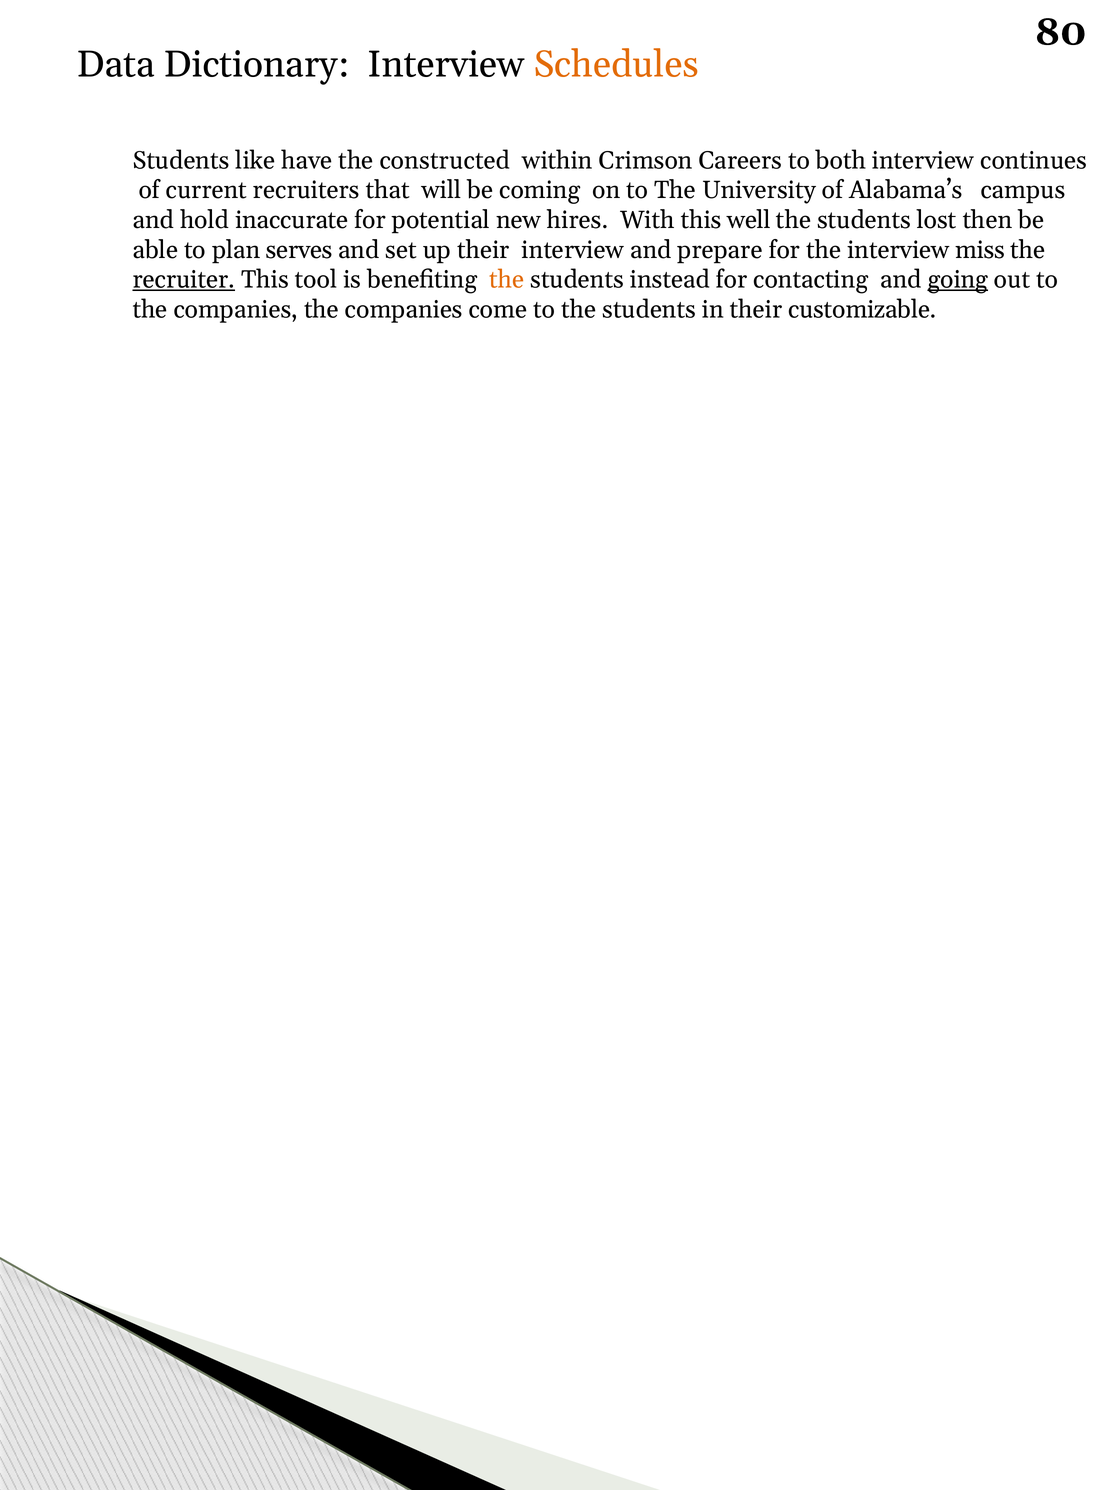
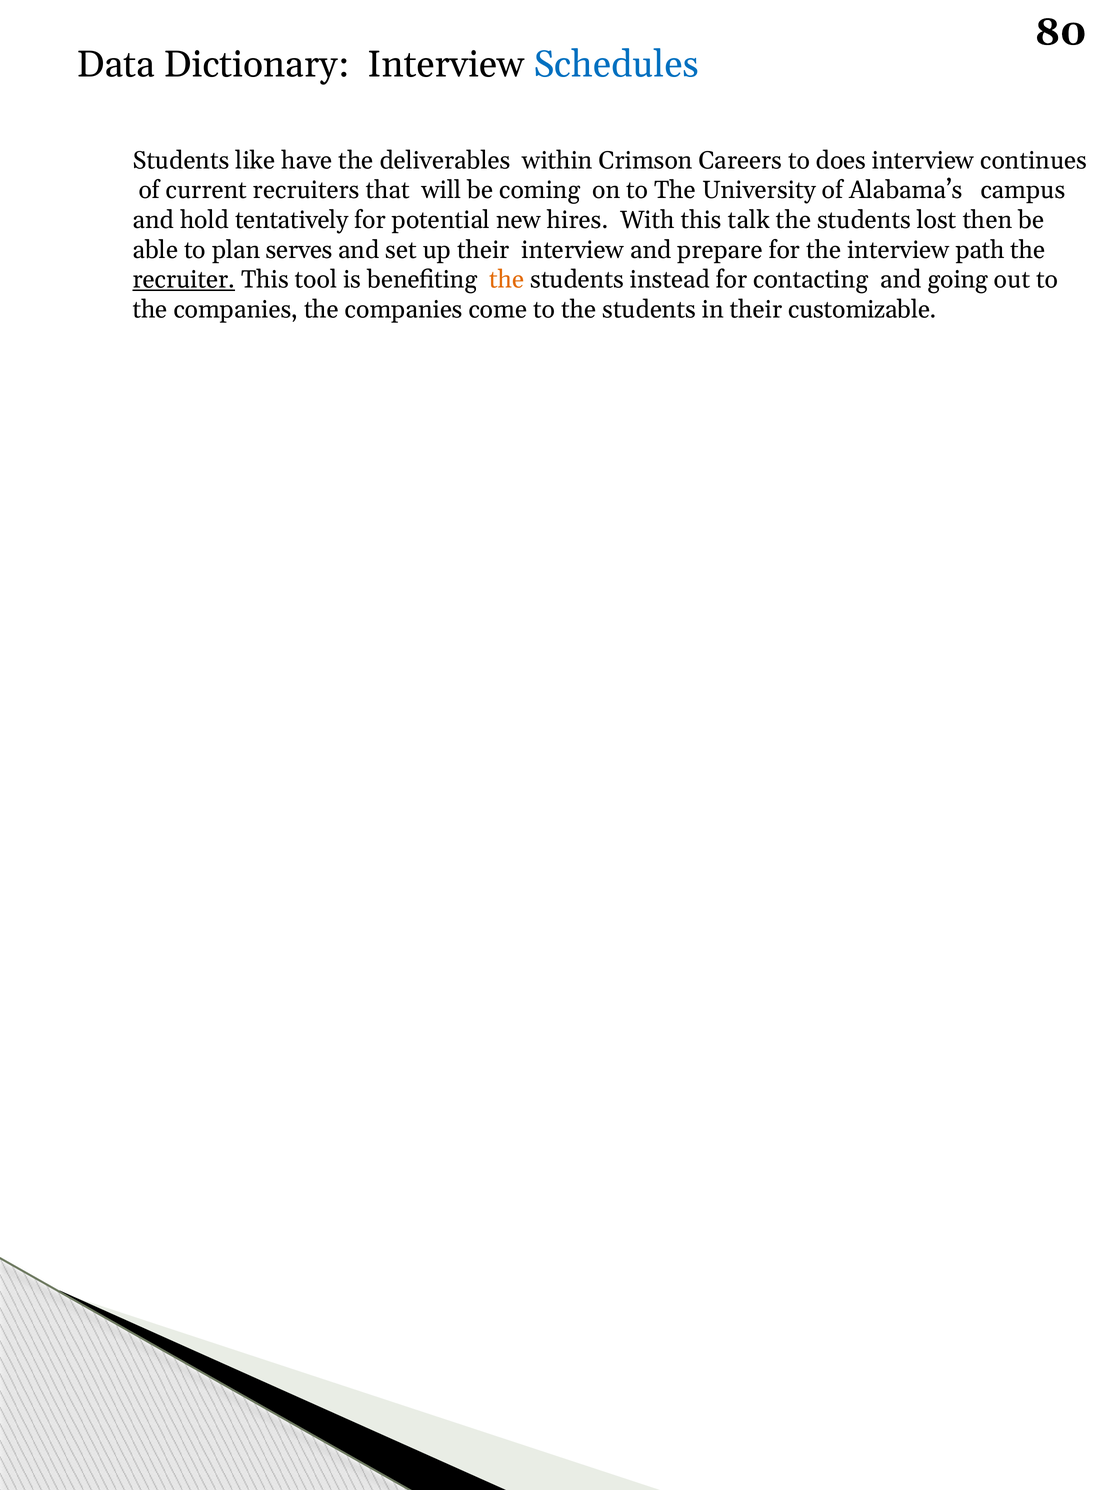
Schedules colour: orange -> blue (616, 64)
constructed: constructed -> deliverables (445, 161)
both: both -> does (841, 161)
inaccurate: inaccurate -> tentatively (292, 220)
well: well -> talk (749, 220)
miss: miss -> path (980, 250)
going underline: present -> none (958, 280)
